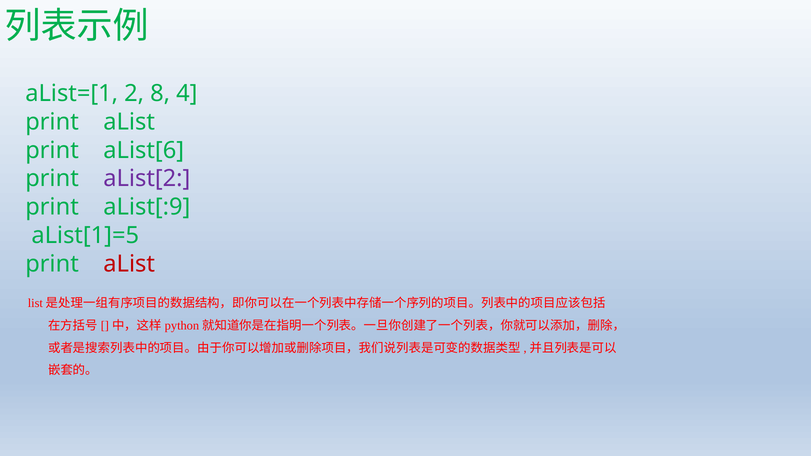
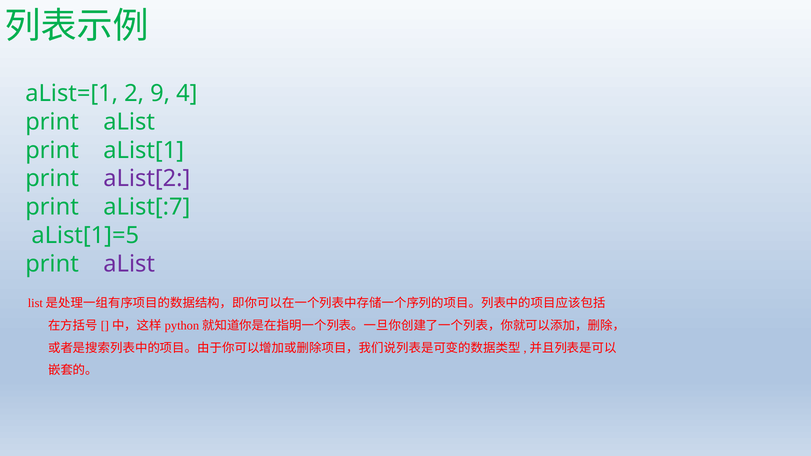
8: 8 -> 9 (160, 94)
aList[6: aList[6 -> aList[1 (144, 150)
aList[:9: aList[:9 -> aList[:7 (147, 207)
aList colour: red -> purple (129, 264)
